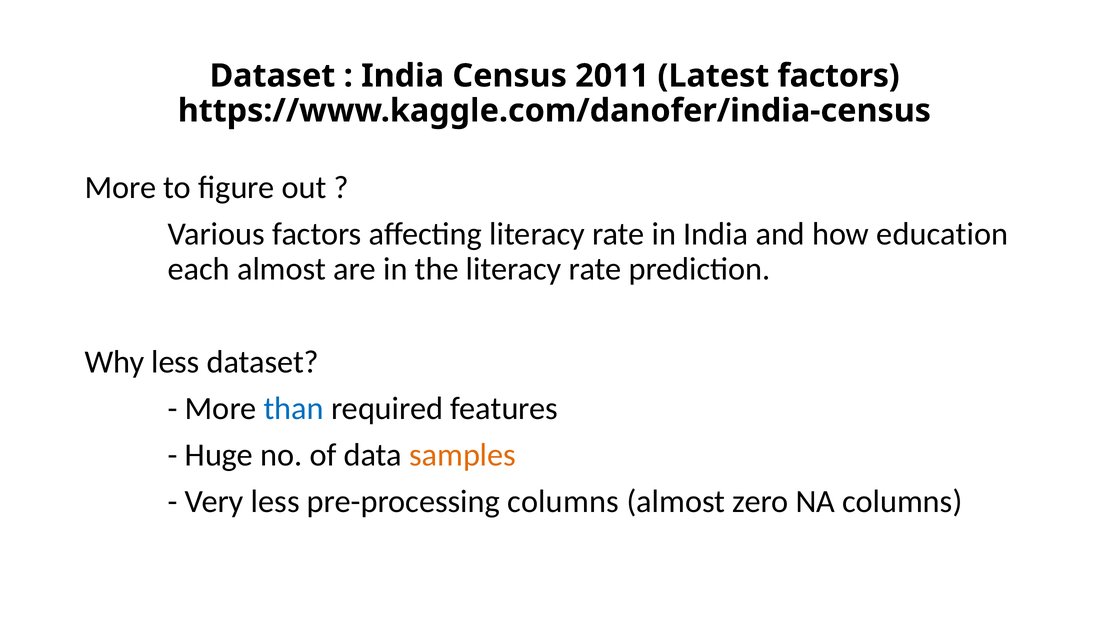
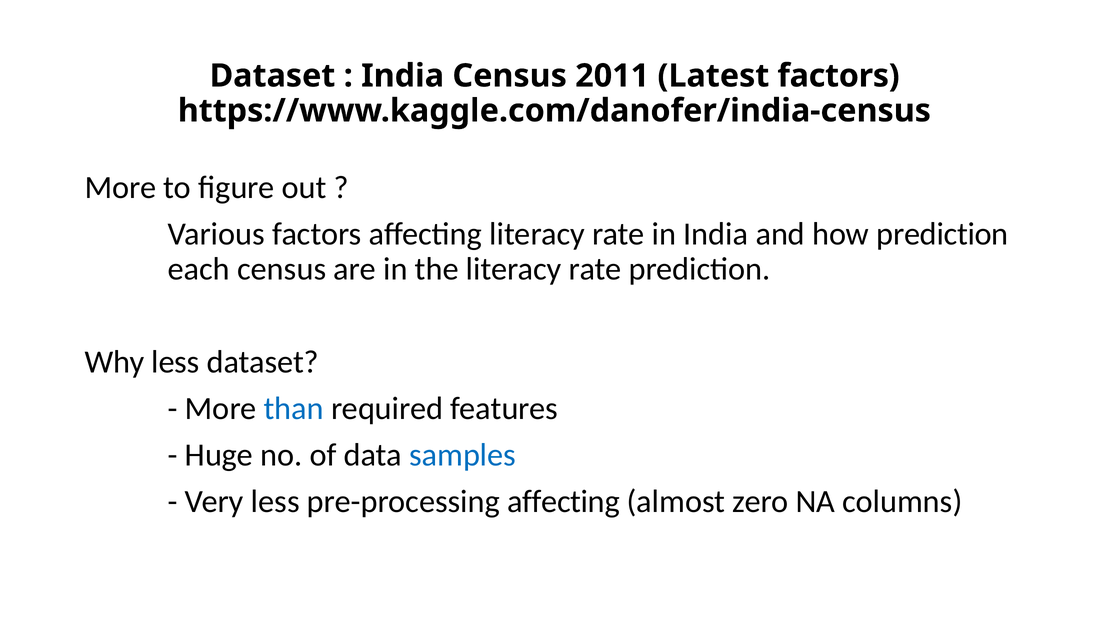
how education: education -> prediction (942, 234)
each almost: almost -> census (282, 269)
samples colour: orange -> blue (463, 455)
pre-processing columns: columns -> affecting (563, 501)
